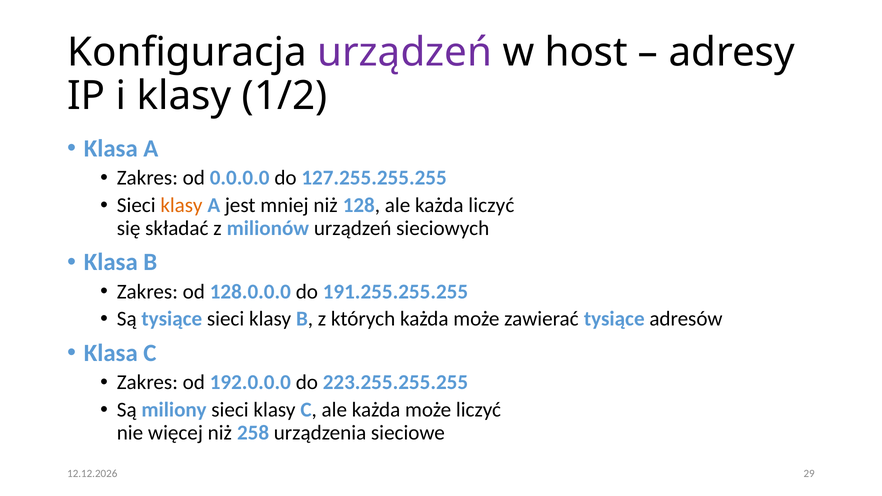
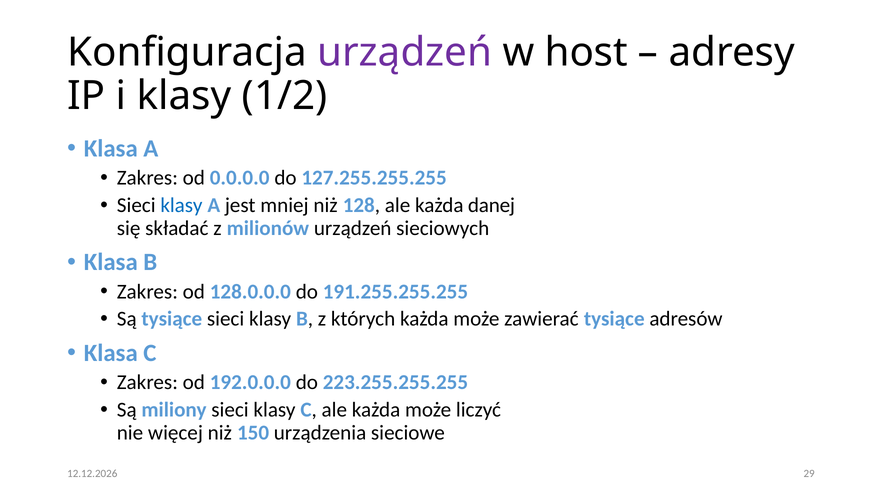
klasy colour: orange -> blue (181, 205)
każda liczyć: liczyć -> danej (491, 205)
258: 258 -> 150 (253, 433)
